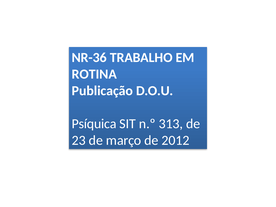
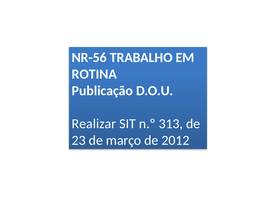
NR-36: NR-36 -> NR-56 (89, 58)
Psíquica: Psíquica -> Realizar (94, 124)
